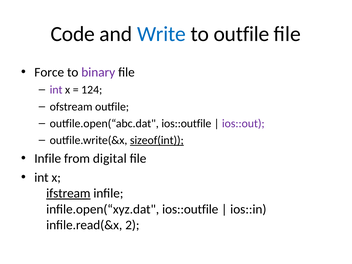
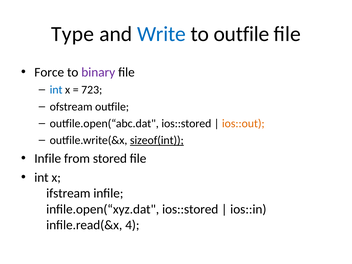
Code: Code -> Type (73, 34)
int colour: purple -> blue (56, 90)
124: 124 -> 723 (92, 90)
outfile.open(“abc.dat ios::outfile: ios::outfile -> ios::stored (186, 123)
ios::out colour: purple -> orange (243, 123)
digital: digital -> stored (110, 158)
ifstream underline: present -> none (68, 193)
infile.open(“xyz.dat ios::outfile: ios::outfile -> ios::stored (190, 209)
2: 2 -> 4 (132, 225)
